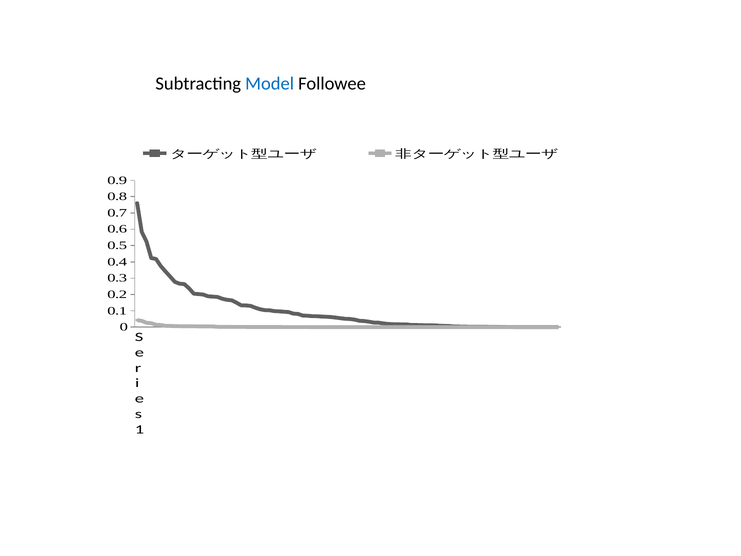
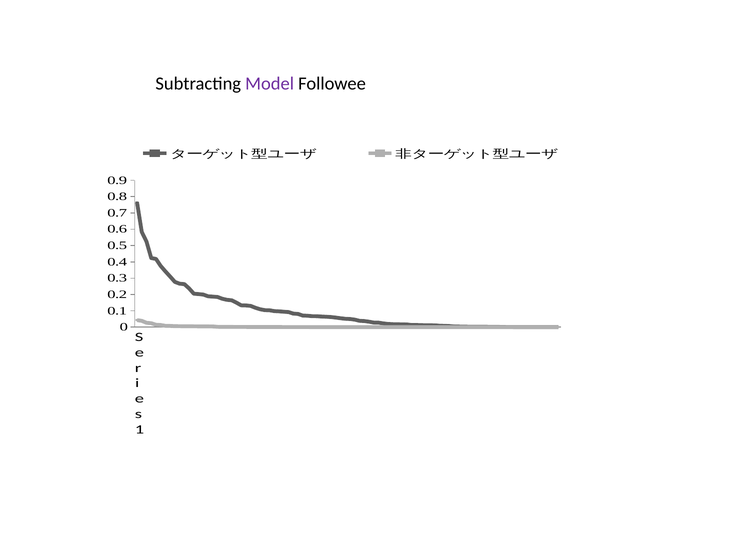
Model colour: blue -> purple (270, 84)
